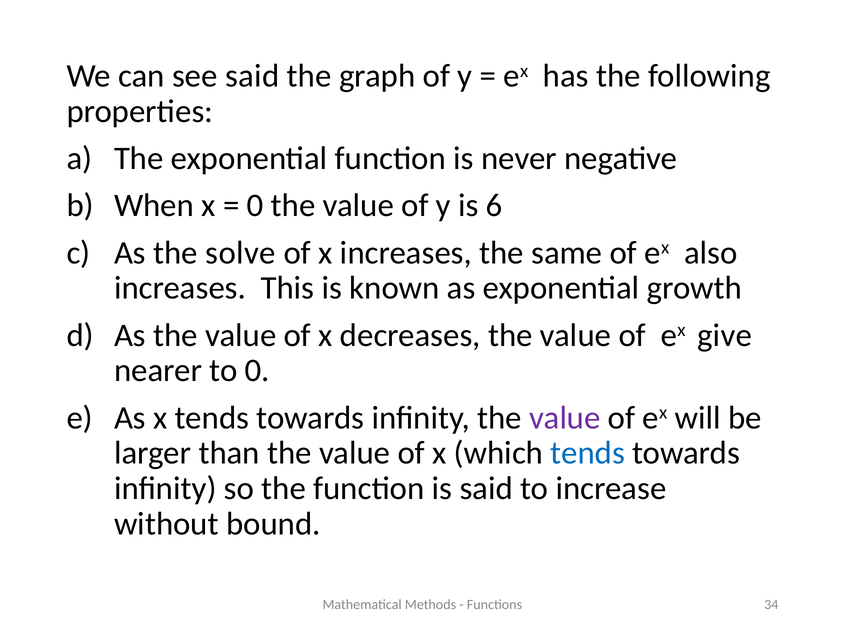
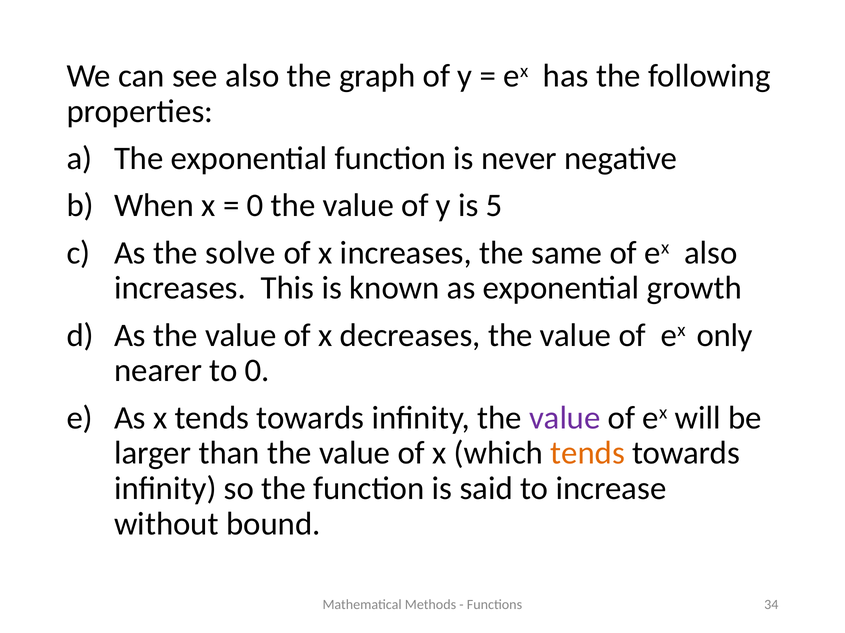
see said: said -> also (252, 76)
6: 6 -> 5 (494, 206)
give: give -> only (725, 336)
tends colour: blue -> orange (588, 454)
